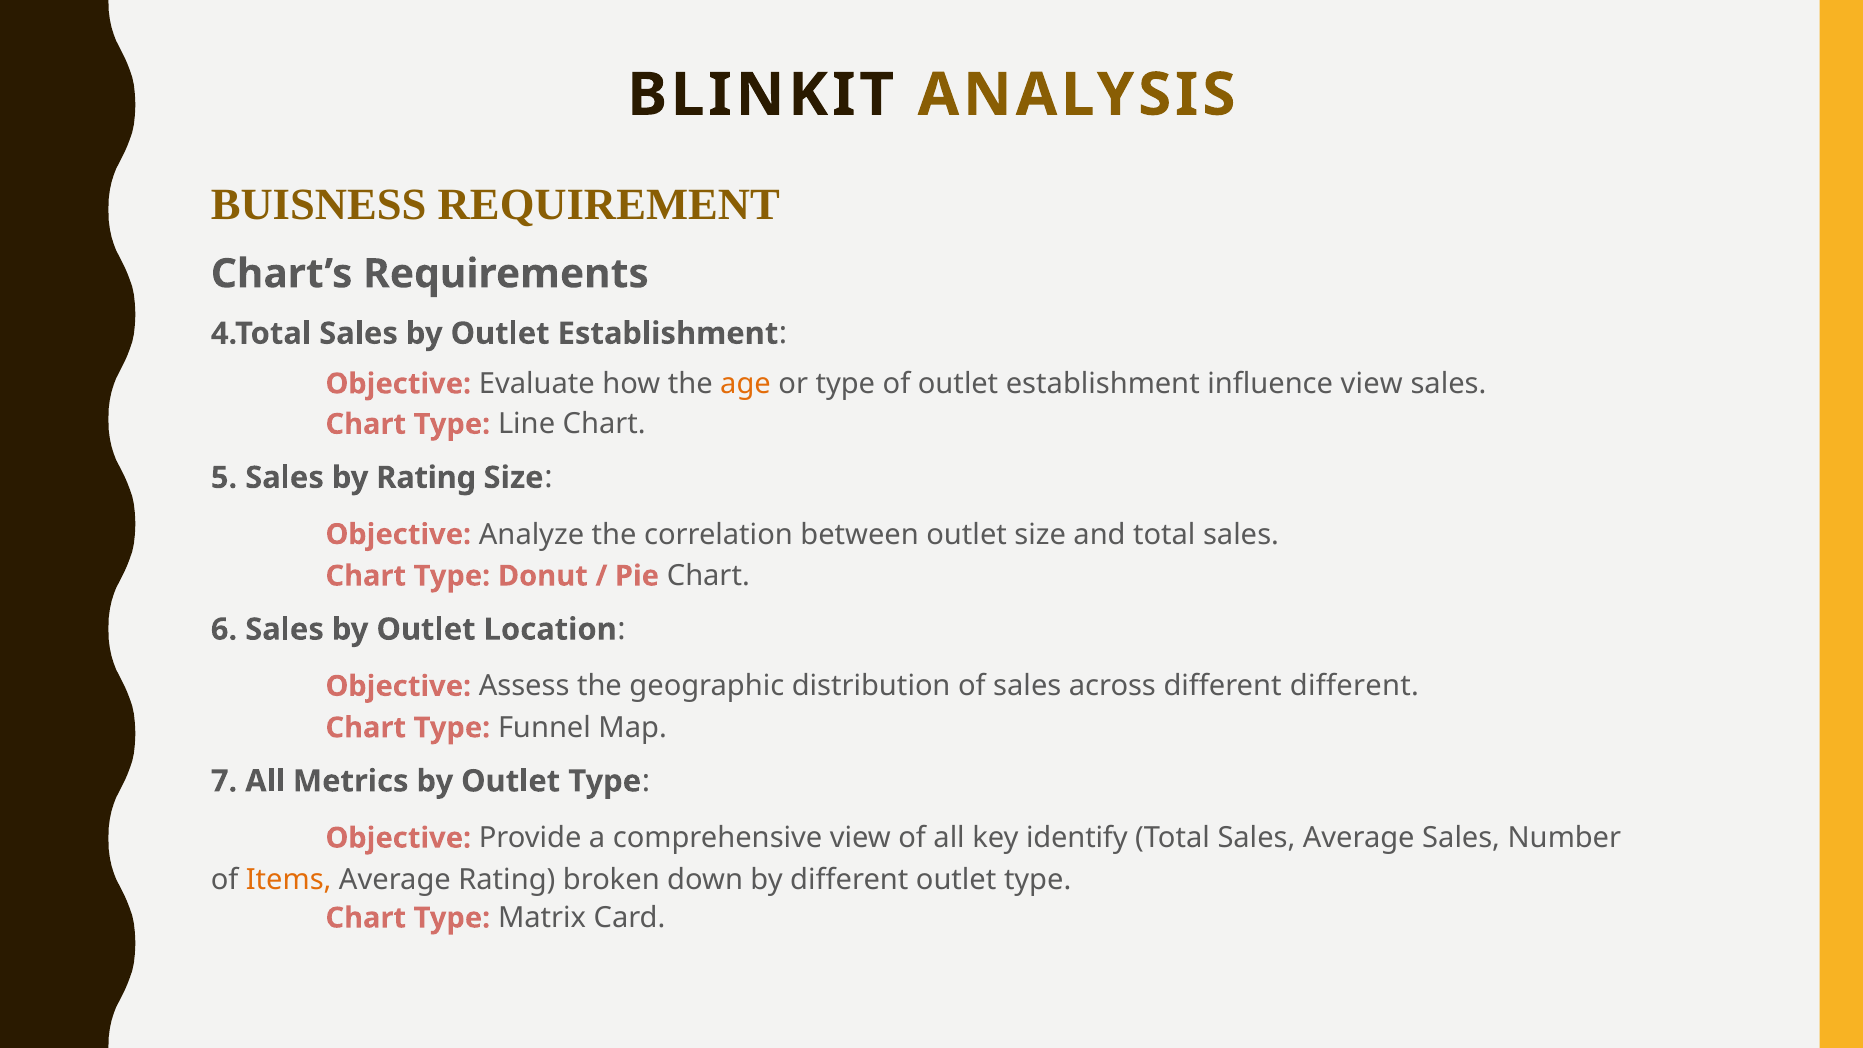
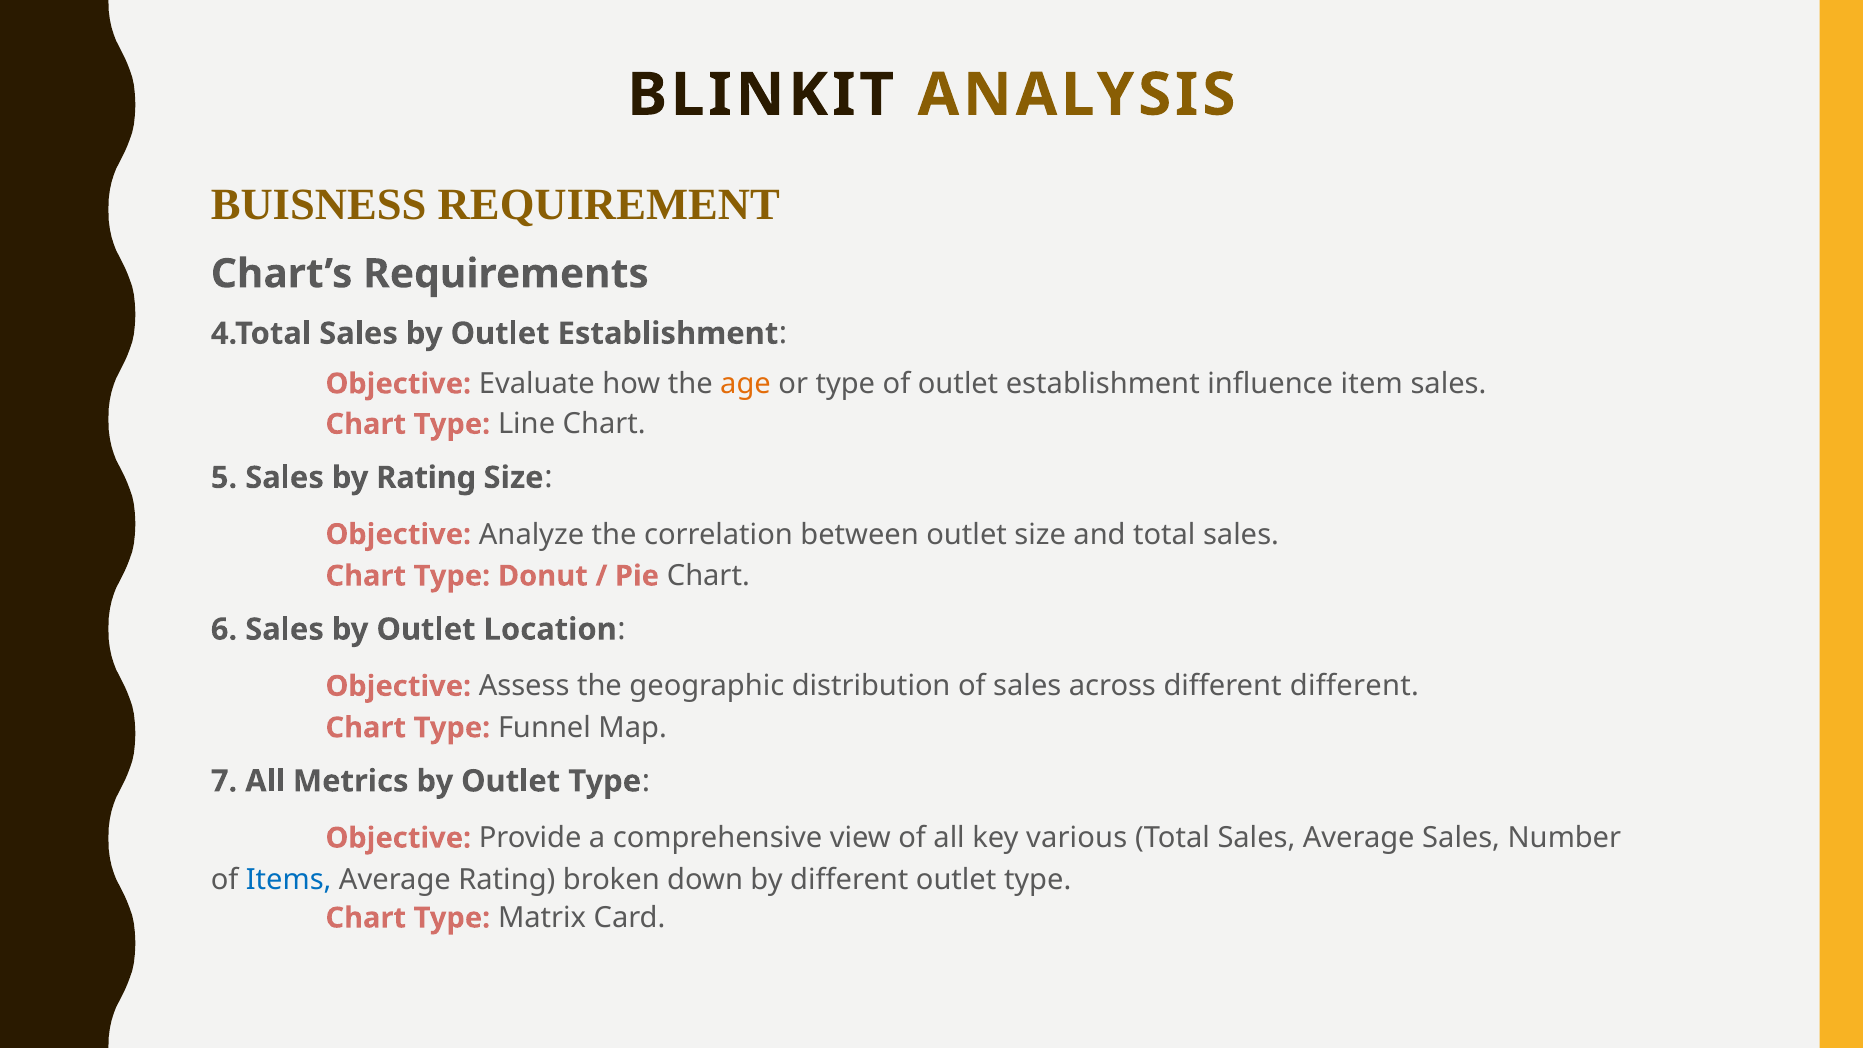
influence view: view -> item (1372, 384)
identify: identify -> various (1077, 838)
Items colour: orange -> blue (289, 879)
